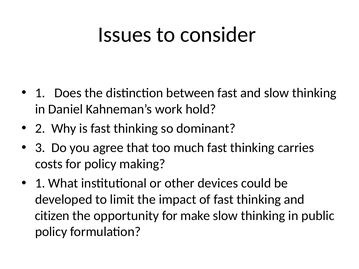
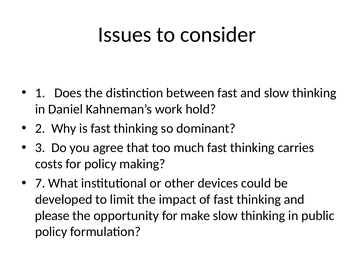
1: 1 -> 7 (40, 183)
citizen: citizen -> please (52, 216)
